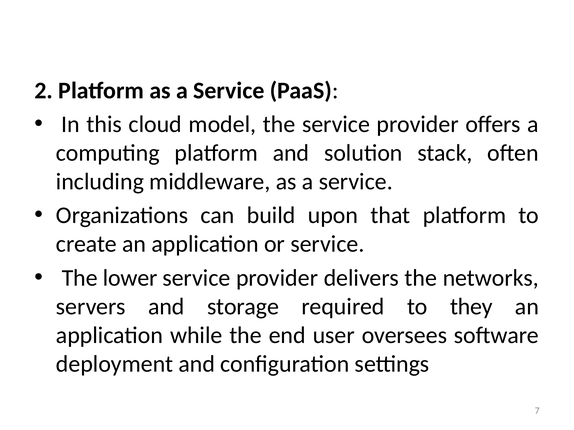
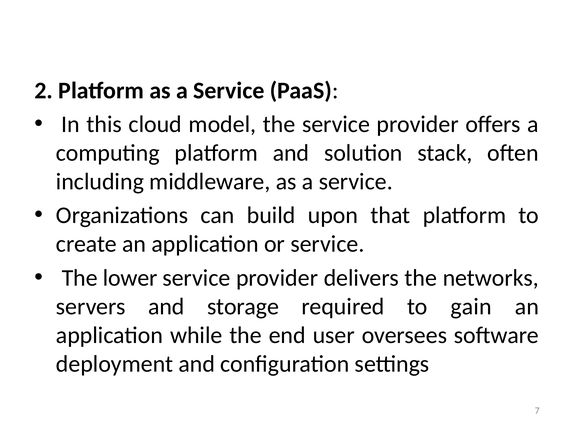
they: they -> gain (471, 307)
